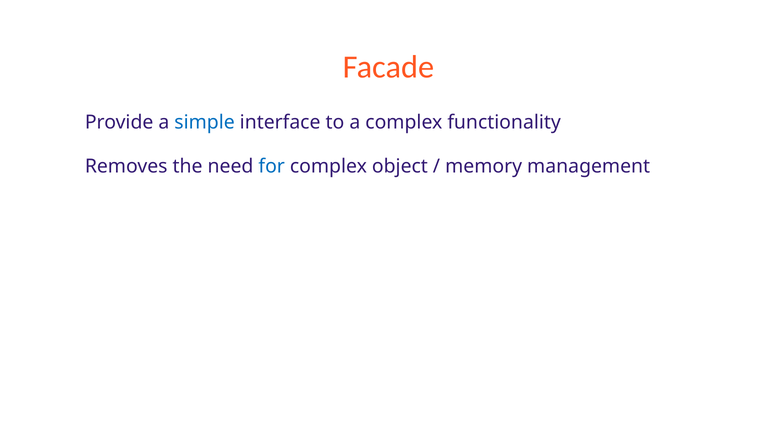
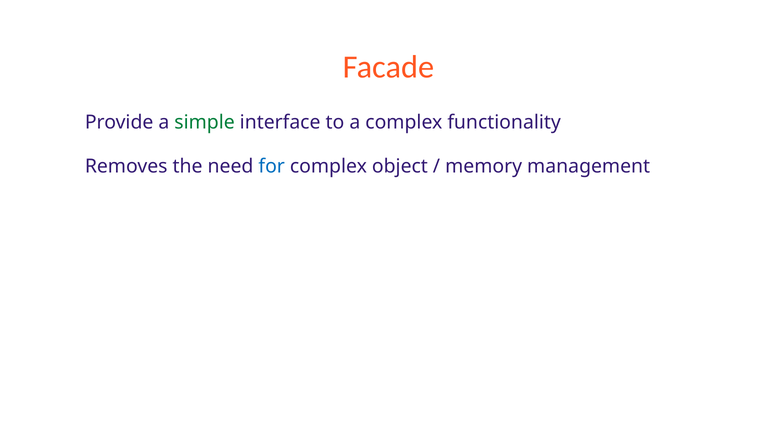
simple colour: blue -> green (205, 122)
